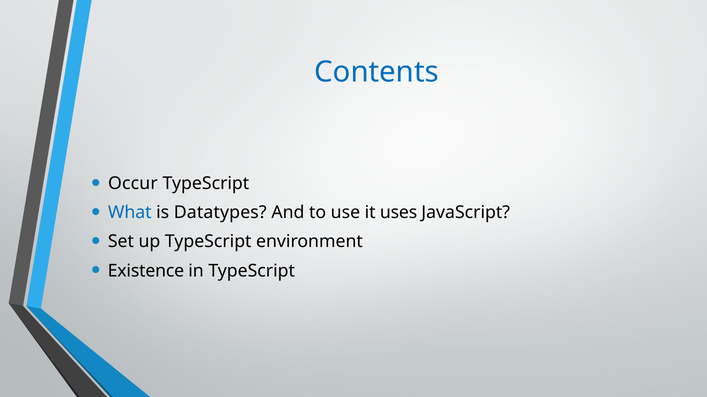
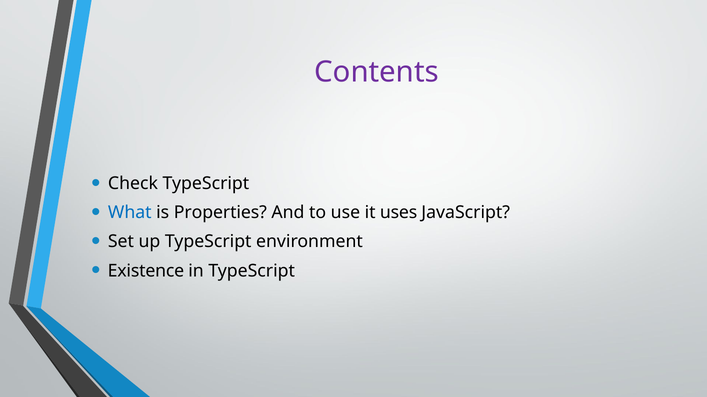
Contents colour: blue -> purple (377, 72)
Occur: Occur -> Check (133, 184)
Datatypes: Datatypes -> Properties (220, 213)
